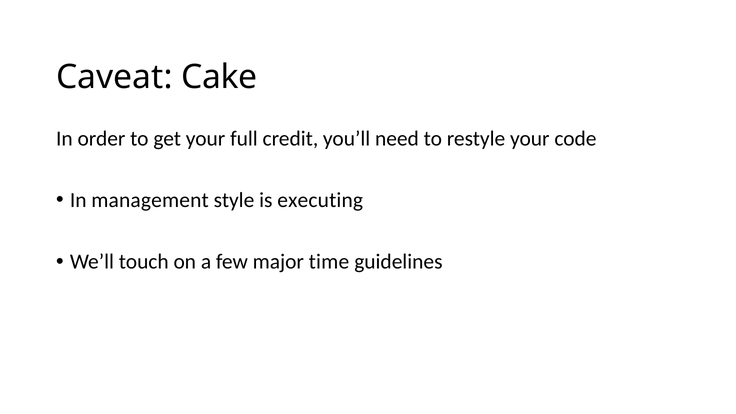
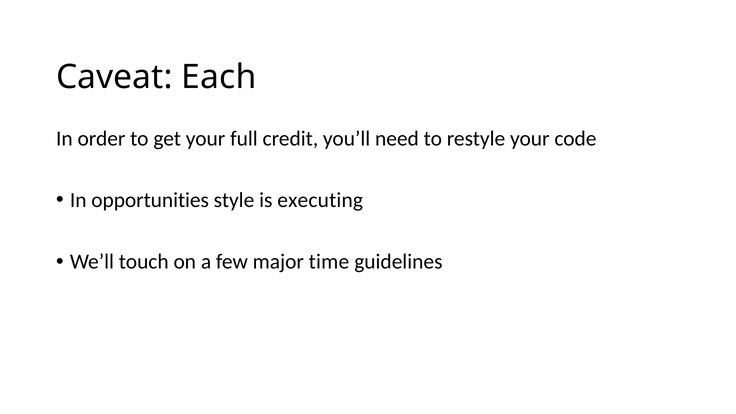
Cake: Cake -> Each (219, 77)
management: management -> opportunities (150, 200)
